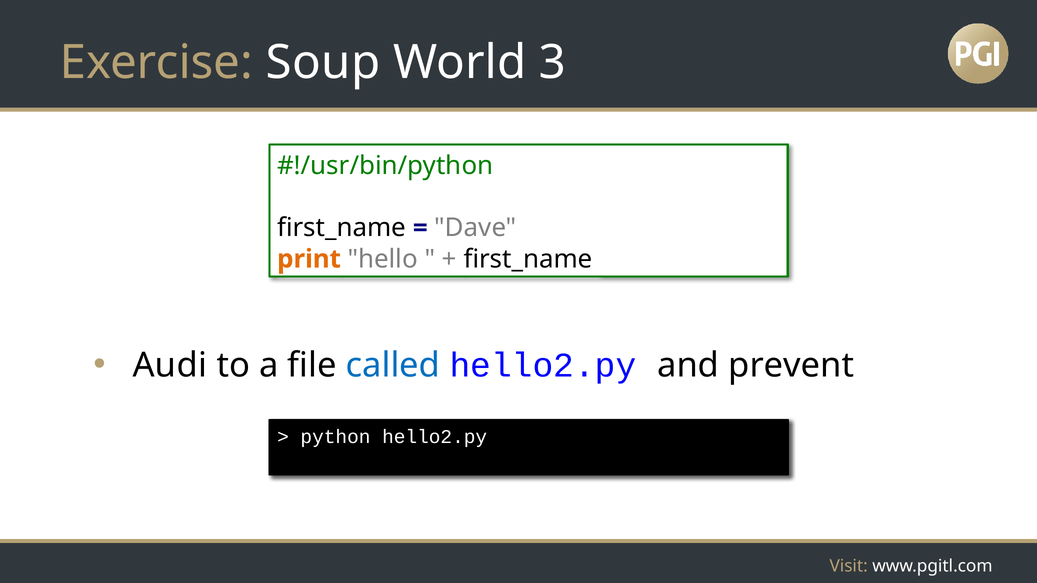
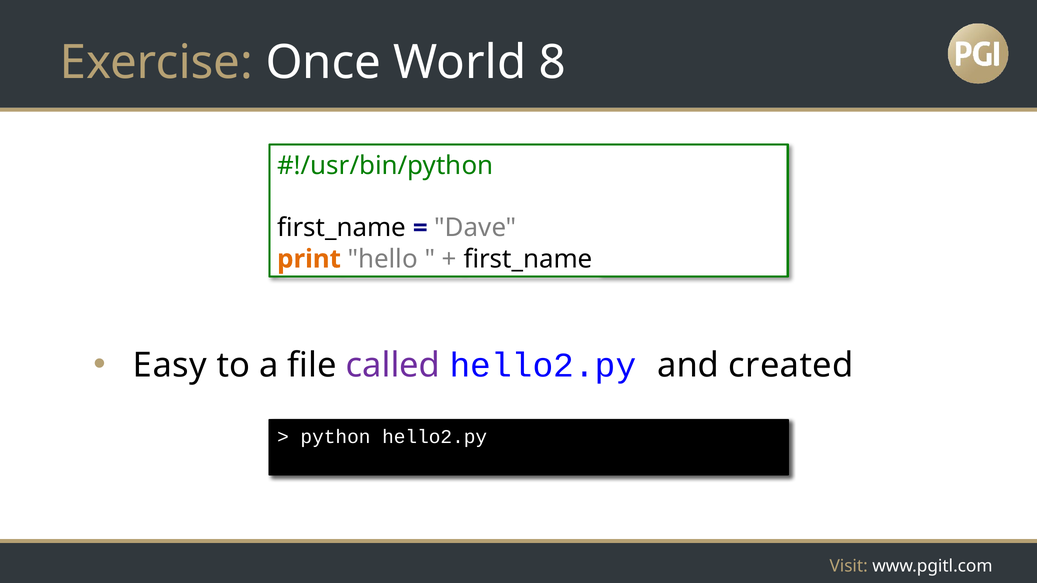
Soup: Soup -> Once (323, 63)
3: 3 -> 8 (552, 63)
Audi: Audi -> Easy (170, 365)
called colour: blue -> purple (393, 365)
prevent: prevent -> created (791, 365)
